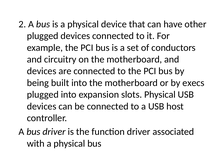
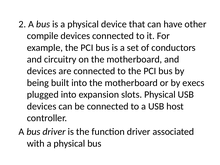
plugged: plugged -> compile (43, 36)
